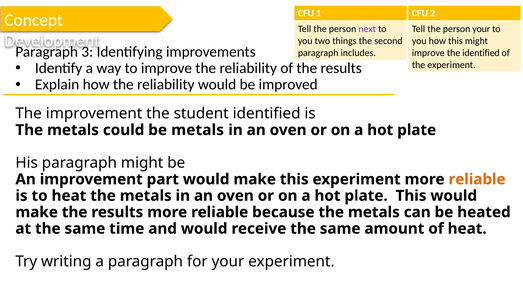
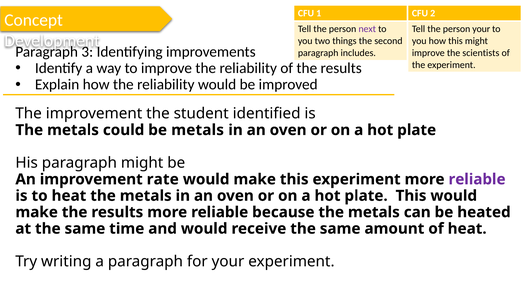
the identified: identified -> scientists (481, 53)
part: part -> rate (163, 179)
reliable colour: orange -> purple (477, 179)
